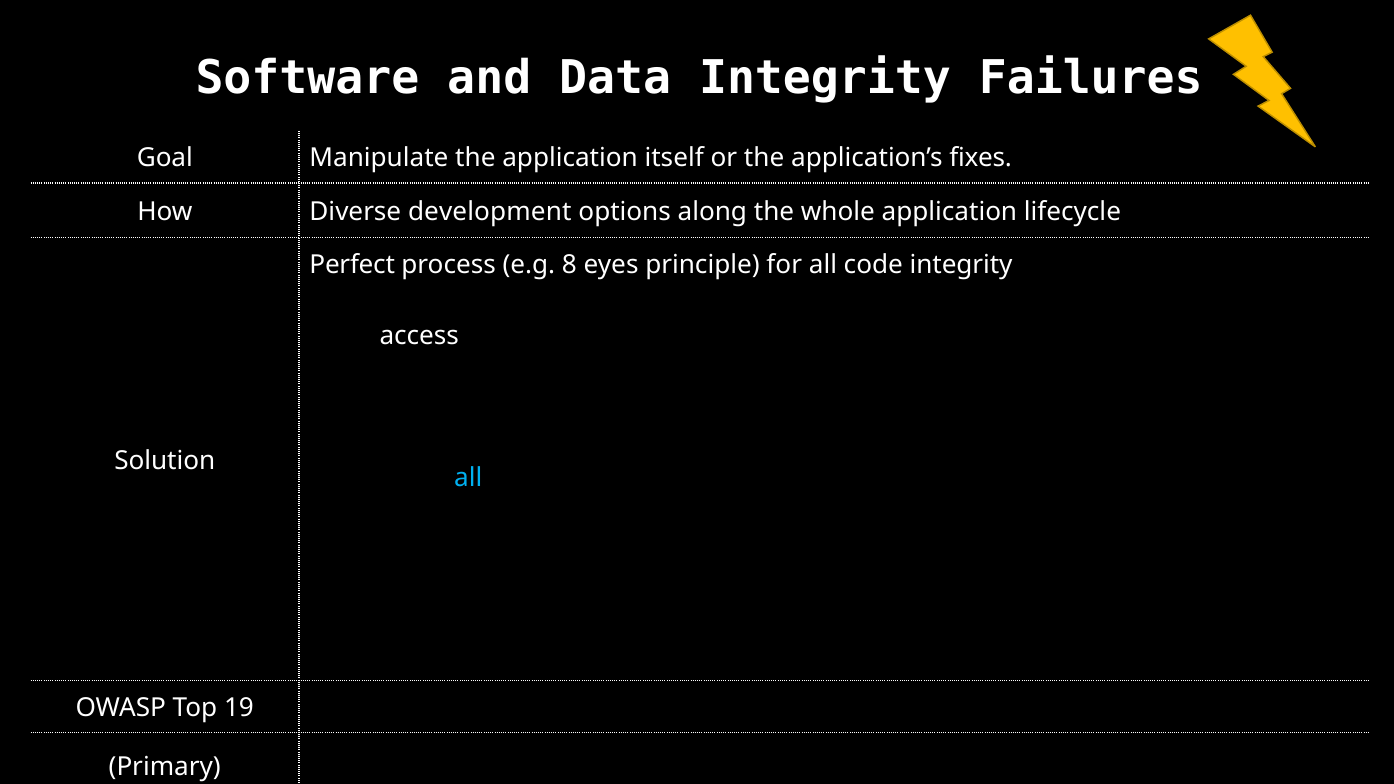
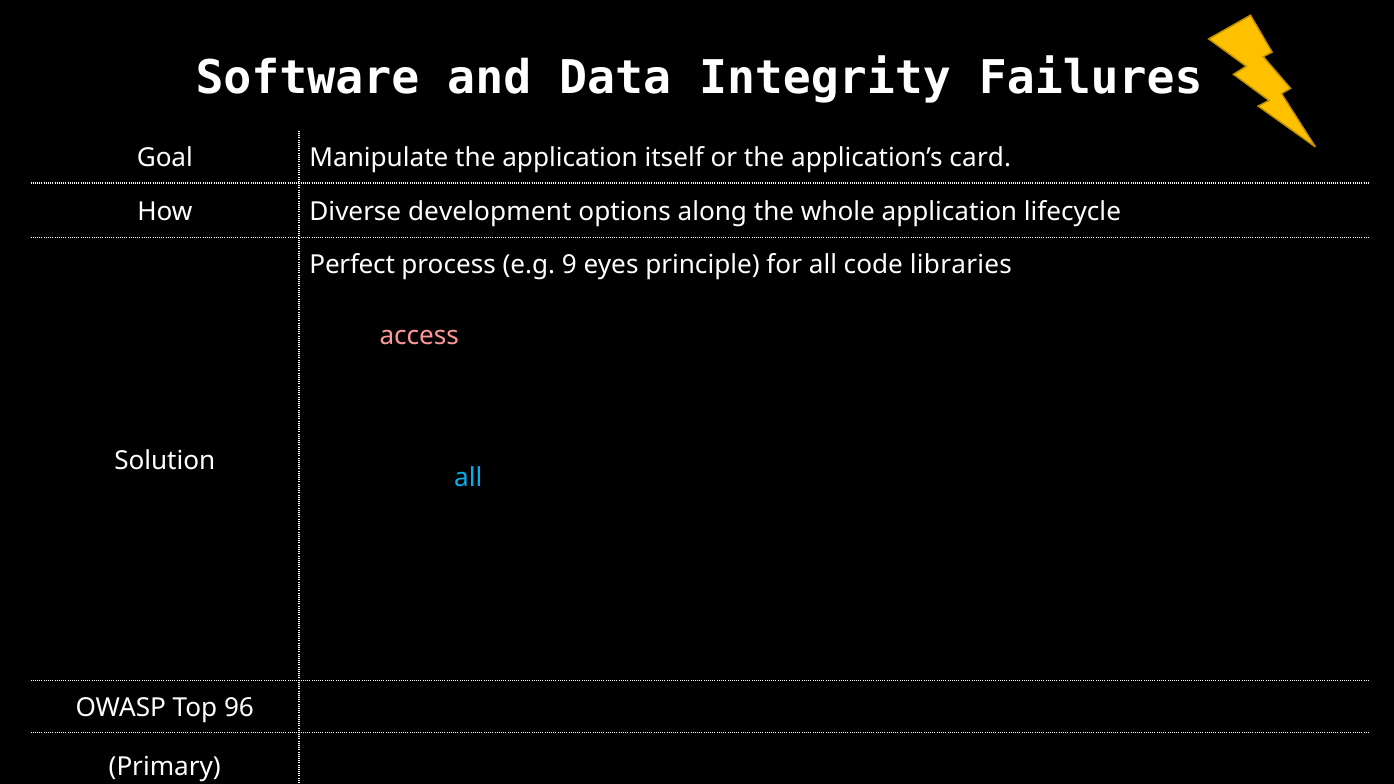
fixes: fixes -> card (980, 158)
8: 8 -> 9 (569, 265)
code integrity: integrity -> libraries (961, 265)
access colour: white -> pink (419, 336)
19: 19 -> 96 (239, 708)
